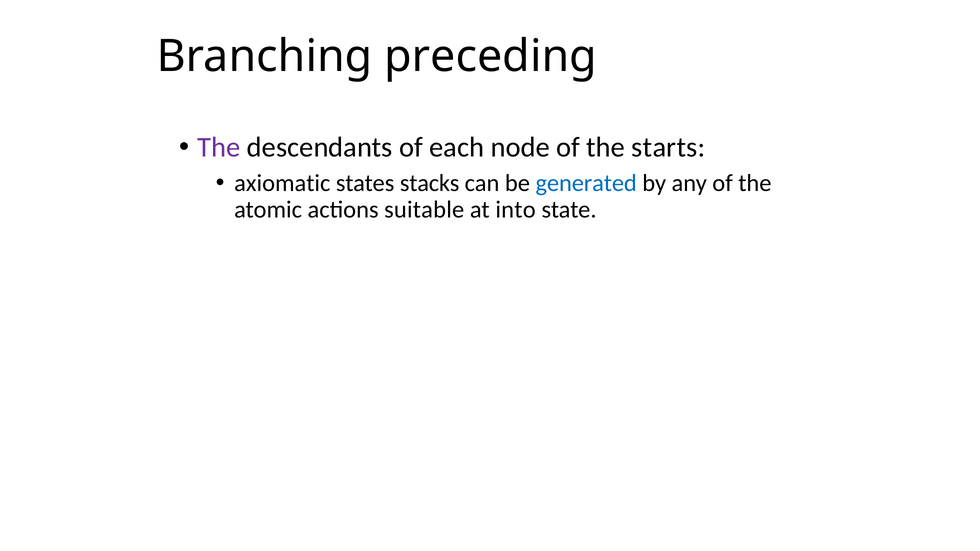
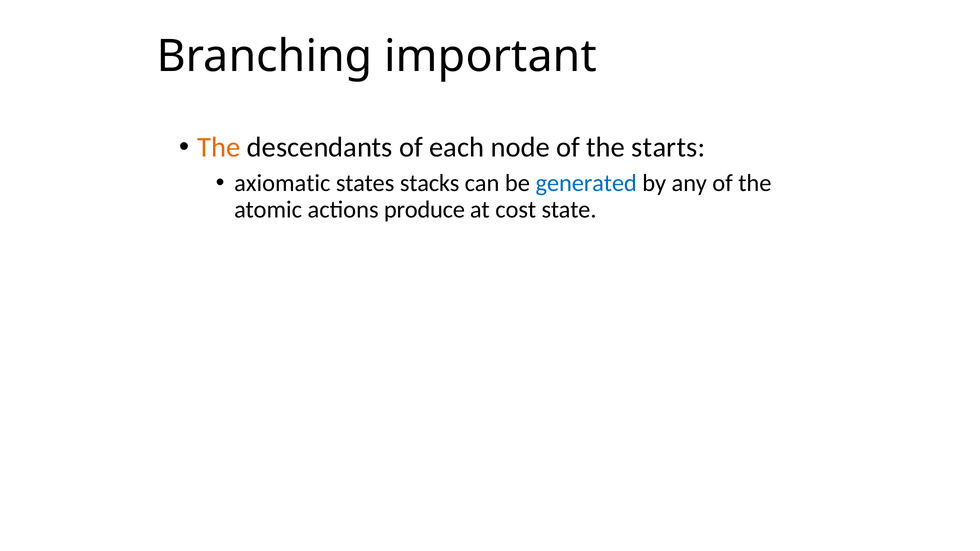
preceding: preceding -> important (491, 56)
The colour: purple -> orange (219, 148)
suitable: suitable -> produce (424, 210)
into: into -> cost (516, 210)
